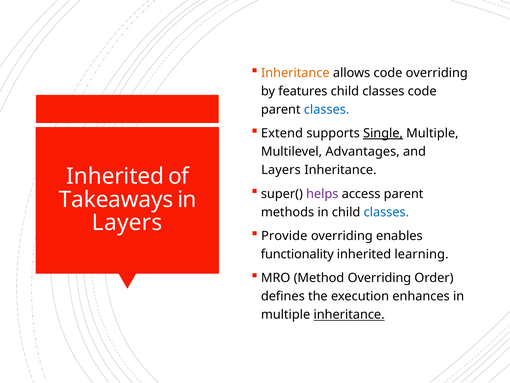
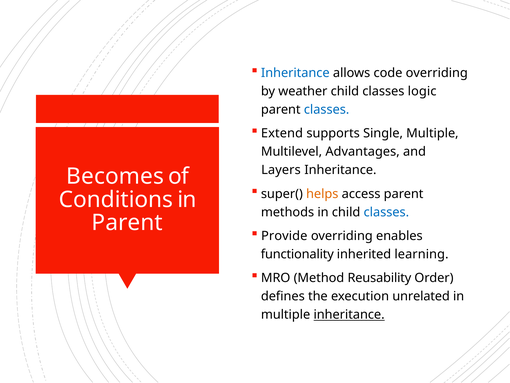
Inheritance colour: orange -> blue (295, 73)
features: features -> weather (303, 91)
classes code: code -> logic (422, 91)
Single underline: present -> none (383, 133)
Inherited: Inherited -> Becomes (115, 176)
helps colour: purple -> orange (322, 194)
Takeaways: Takeaways -> Conditions (116, 199)
Layers: Layers -> Parent (127, 222)
Method Overriding: Overriding -> Reusability (379, 278)
enhances: enhances -> unrelated (421, 296)
